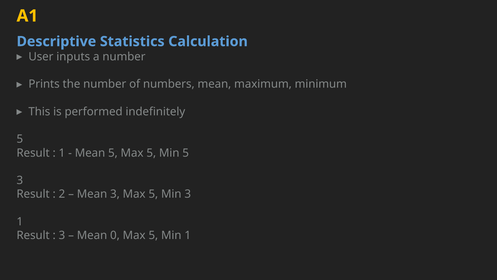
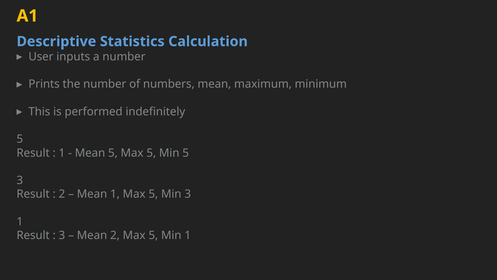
Mean 3: 3 -> 1 (115, 194)
Mean 0: 0 -> 2 (115, 235)
